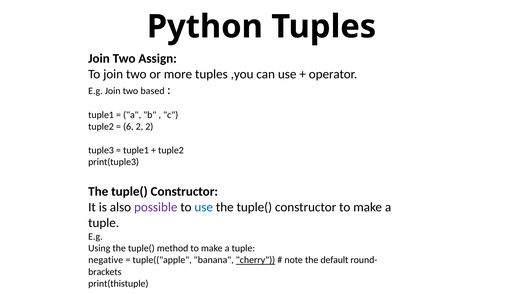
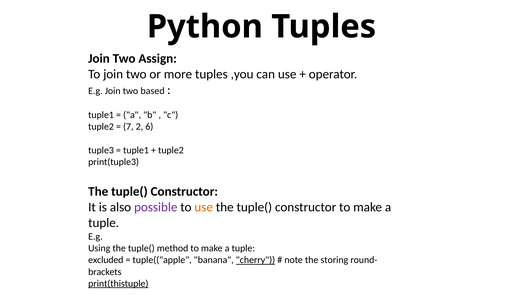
6: 6 -> 7 (128, 127)
2 2: 2 -> 6 (149, 127)
use colour: blue -> orange (204, 207)
negative: negative -> excluded (106, 260)
default: default -> storing (334, 260)
print(thistuple underline: none -> present (118, 284)
